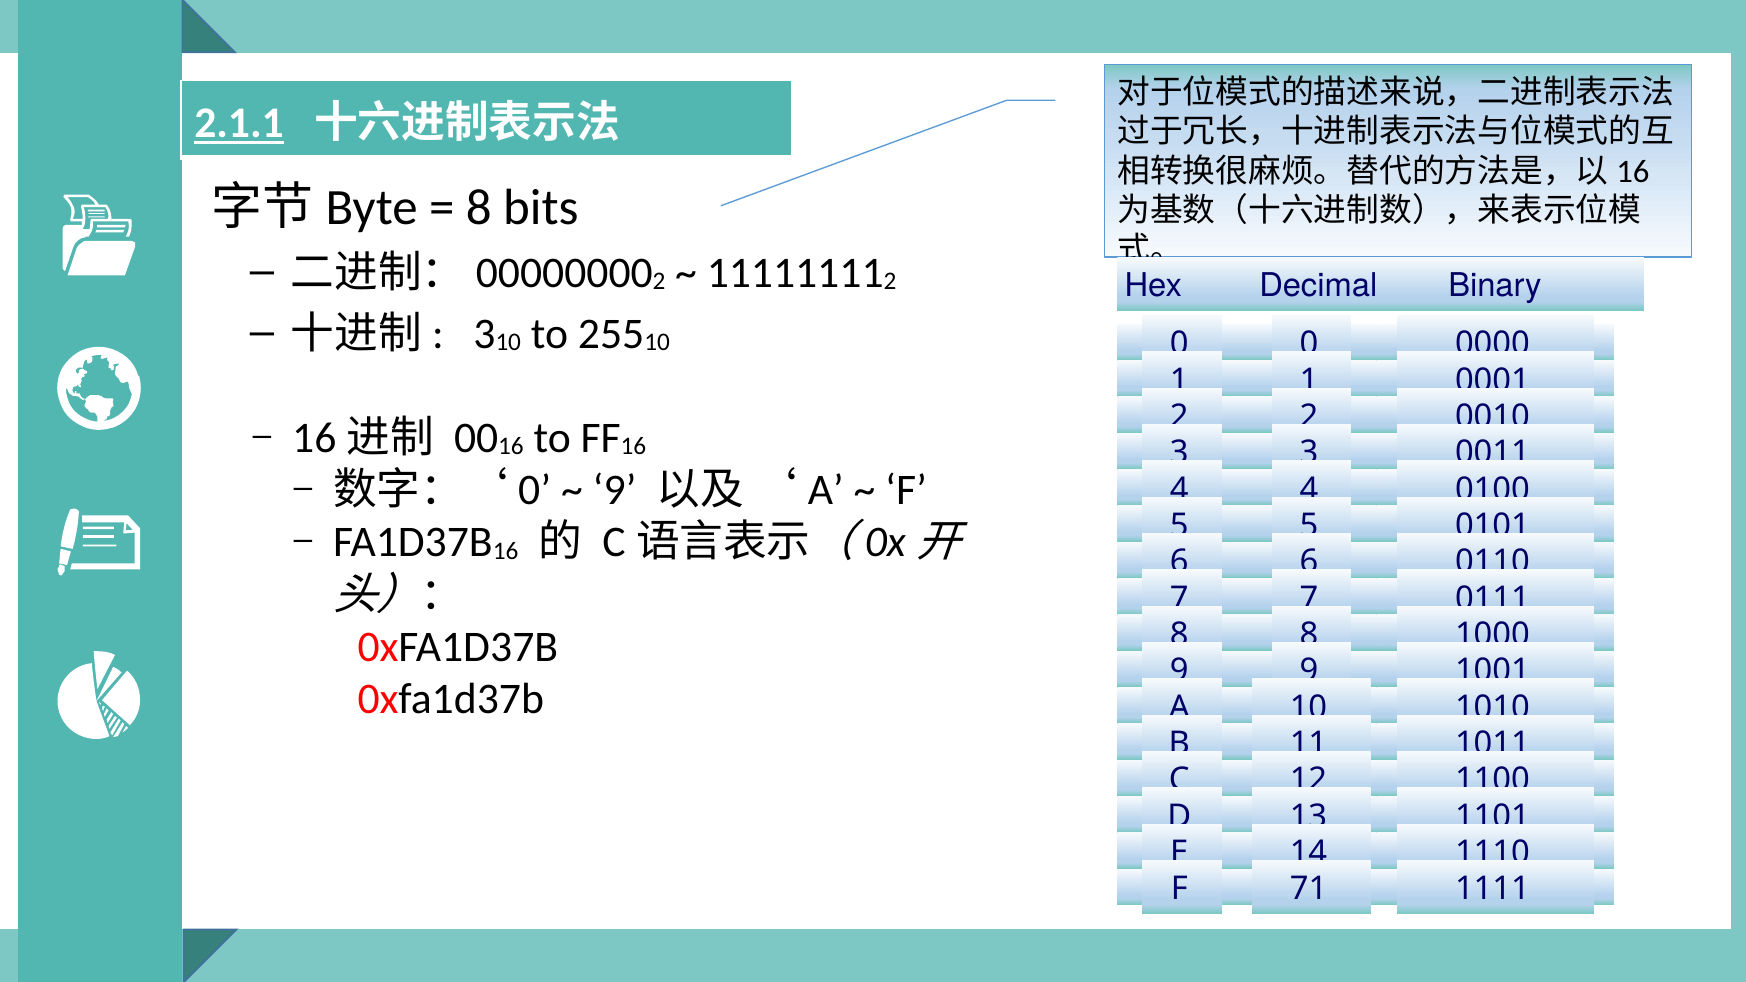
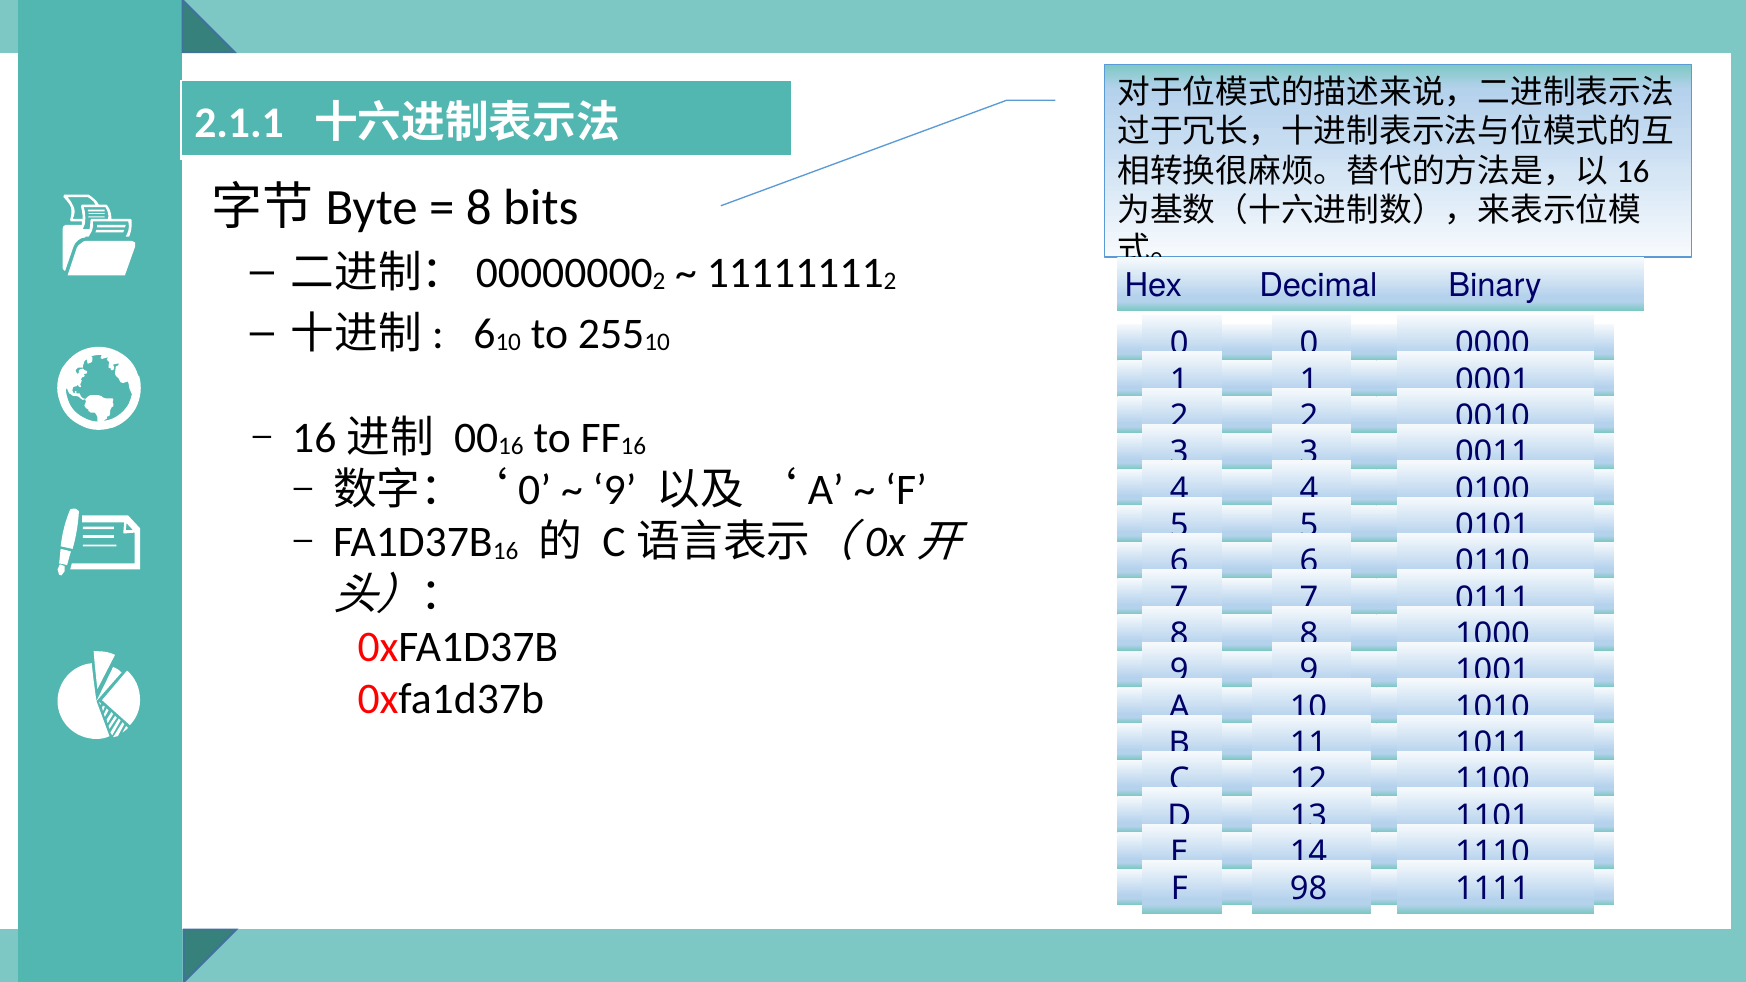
2.1.1 underline: present -> none (239, 123)
3: 3 -> 6 (485, 334)
71: 71 -> 98 (1309, 889)
